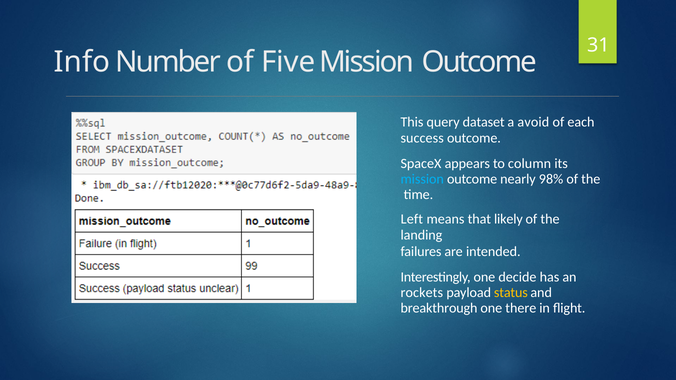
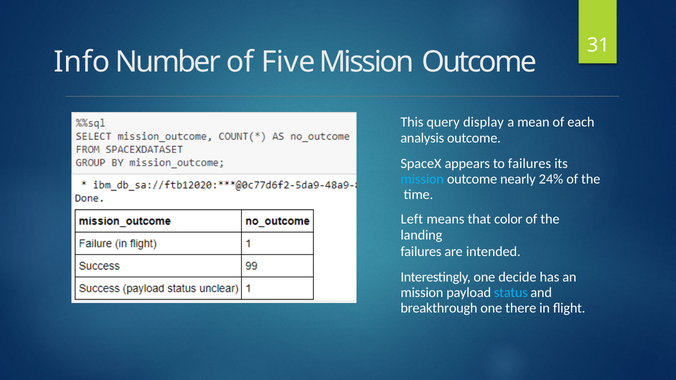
dataset: dataset -> display (483, 122)
avoid: avoid -> mean (533, 122)
success: success -> analysis (422, 138)
to column: column -> failures (530, 164)
98%: 98% -> 24% (551, 179)
likely: likely -> color (508, 219)
rockets: rockets -> mission (422, 293)
status colour: yellow -> light blue (511, 293)
